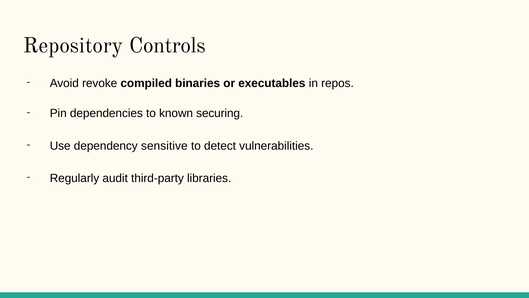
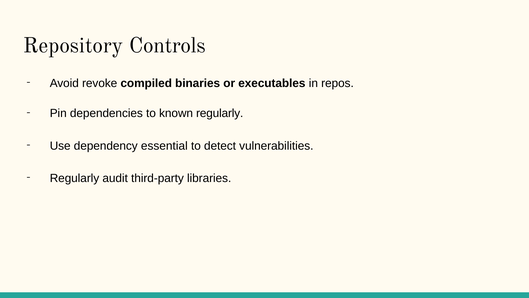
known securing: securing -> regularly (220, 113)
sensitive: sensitive -> essential (164, 146)
